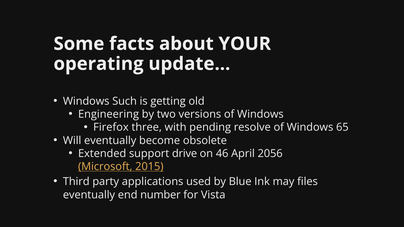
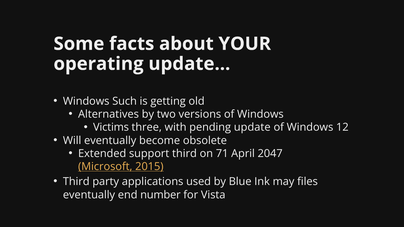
Engineering: Engineering -> Alternatives (109, 114)
Firefox: Firefox -> Victims (111, 128)
resolve: resolve -> update (252, 128)
65: 65 -> 12 (342, 128)
support drive: drive -> third (184, 154)
46: 46 -> 71 (222, 154)
2056: 2056 -> 2047 (270, 154)
